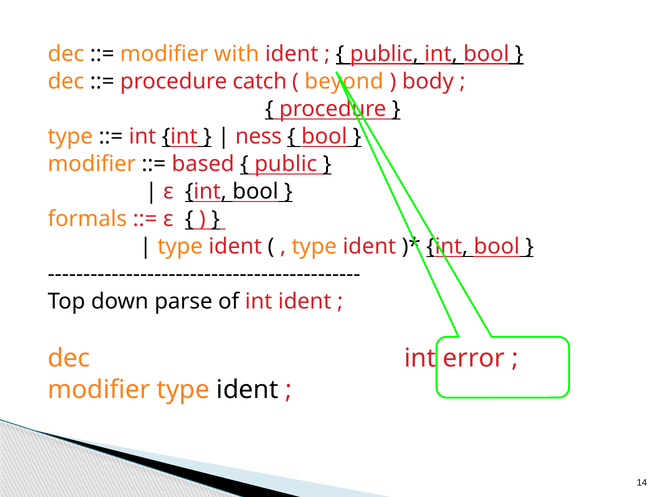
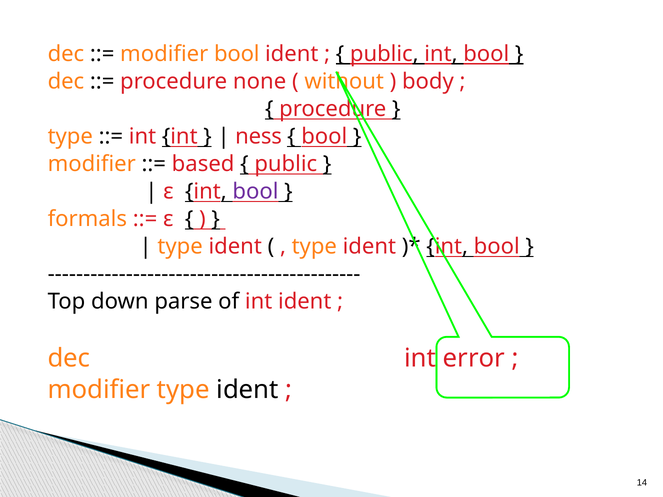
modifier with: with -> bool (237, 54)
catch: catch -> none (260, 81)
beyond: beyond -> without (344, 81)
bool colour: black -> purple (255, 191)
